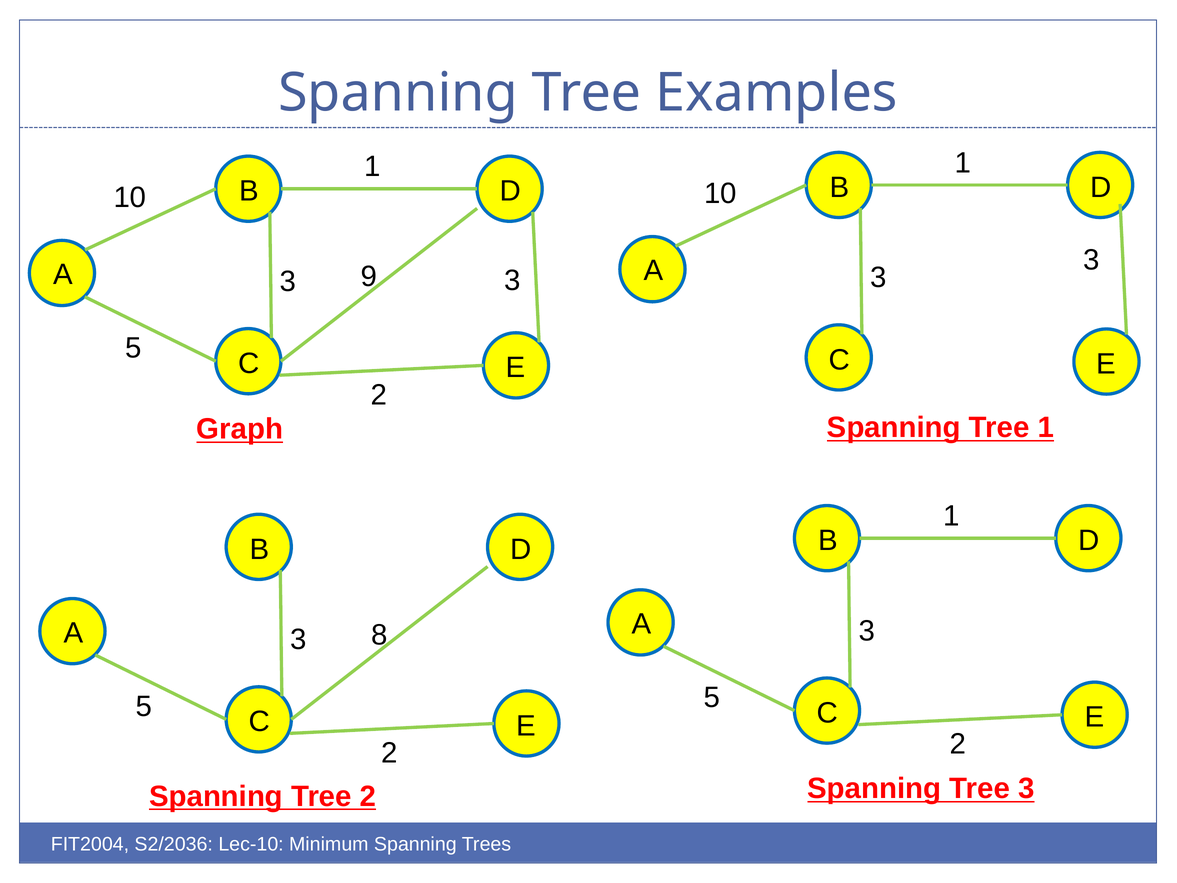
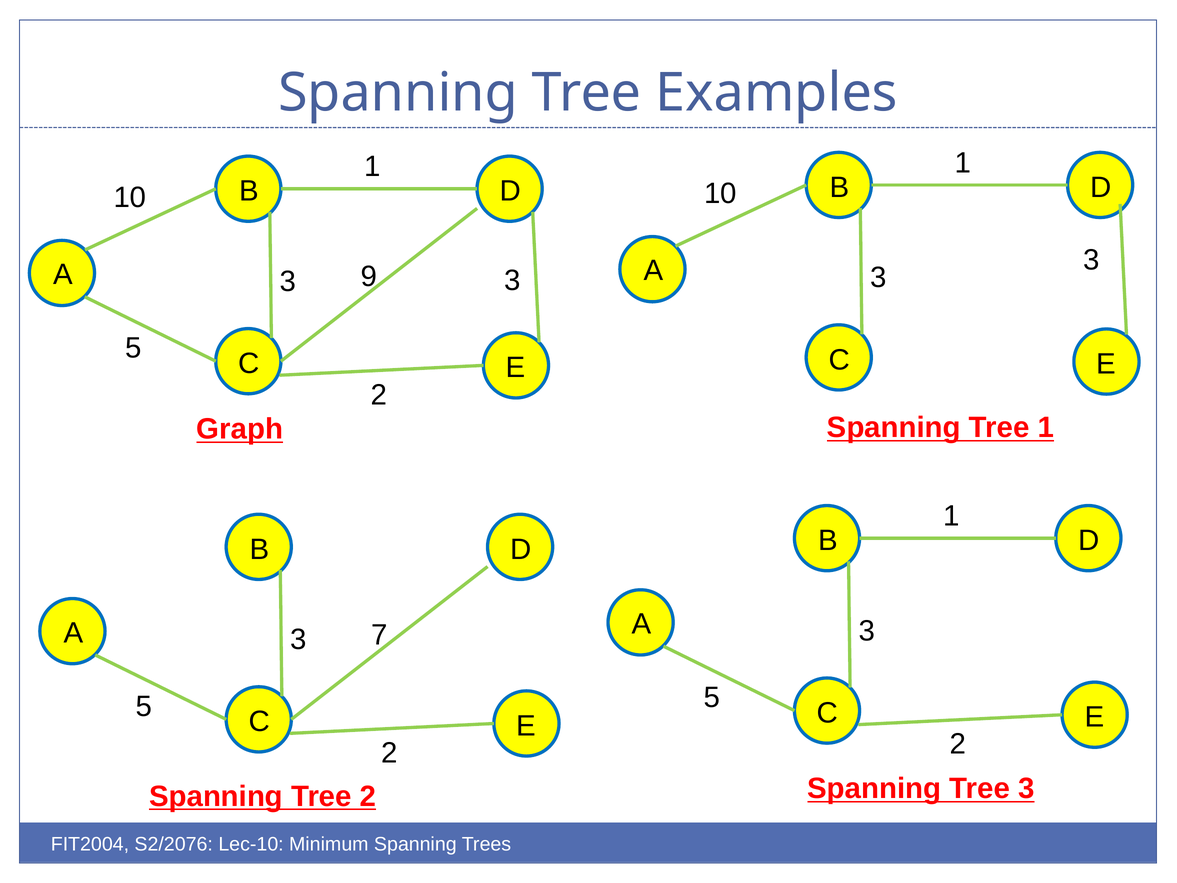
8: 8 -> 7 (380, 635)
S2/2036: S2/2036 -> S2/2076 (174, 844)
